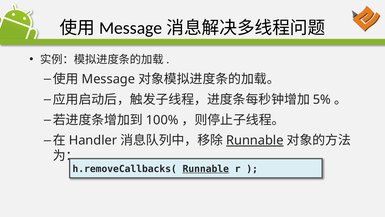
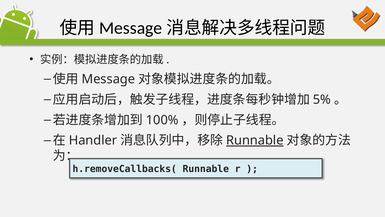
Runnable underline: present -> none (206, 169)
